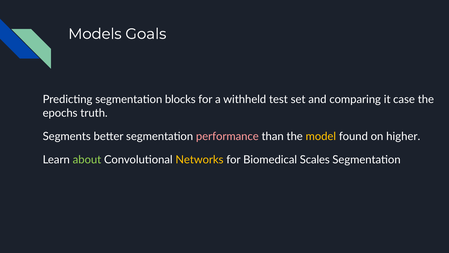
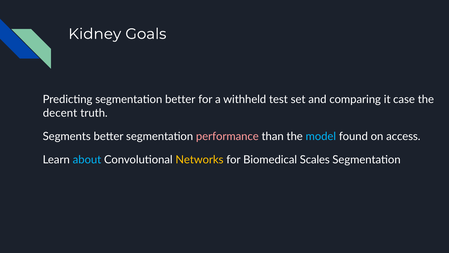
Models: Models -> Kidney (95, 34)
segmentation blocks: blocks -> better (180, 99)
epochs: epochs -> decent (60, 113)
model colour: yellow -> light blue (321, 136)
higher: higher -> access (403, 136)
about colour: light green -> light blue (87, 160)
